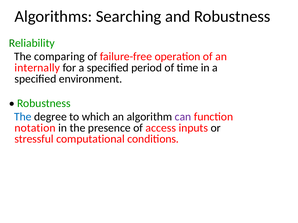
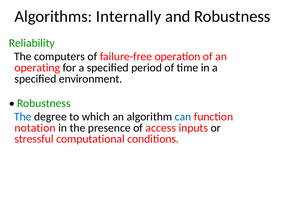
Searching: Searching -> Internally (129, 17)
comparing: comparing -> computers (59, 57)
internally: internally -> operating (37, 68)
can colour: purple -> blue (183, 117)
